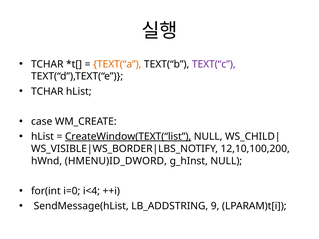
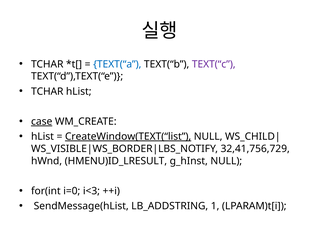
TEXT(“a colour: orange -> blue (117, 64)
case underline: none -> present (42, 122)
12,10,100,200: 12,10,100,200 -> 32,41,756,729 (255, 149)
HMENU)ID_DWORD: HMENU)ID_DWORD -> HMENU)ID_LRESULT (116, 161)
i<4: i<4 -> i<3 (91, 191)
9: 9 -> 1 (215, 206)
